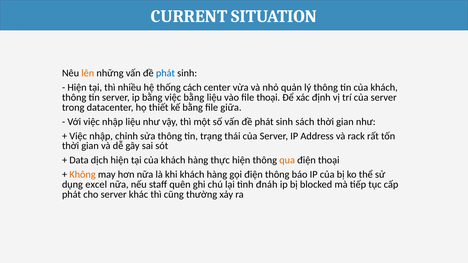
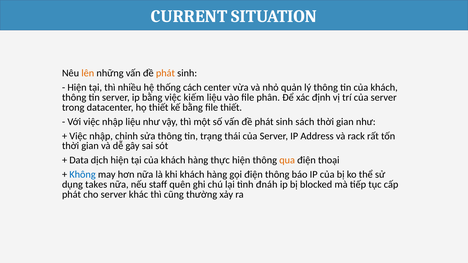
phát colour: blue -> orange (165, 73)
việc bằng: bằng -> kiếm (194, 98)
file thoại: thoại -> phân (268, 98)
file giữa: giữa -> thiết (231, 107)
Không colour: orange -> blue (83, 175)
excel: excel -> takes (96, 185)
